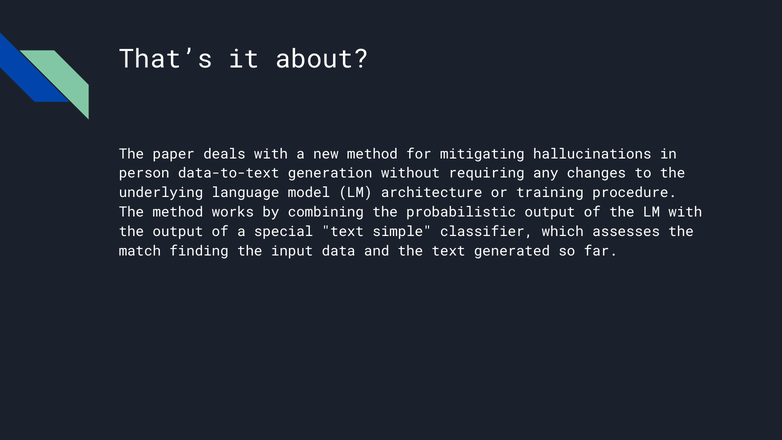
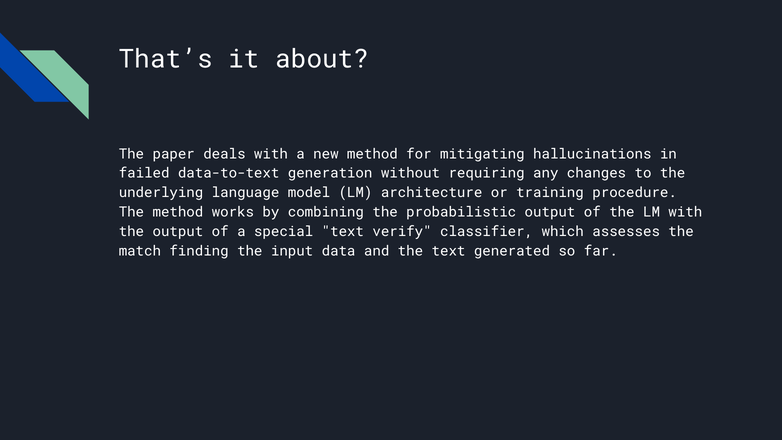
person: person -> failed (144, 173)
simple: simple -> verify (402, 231)
